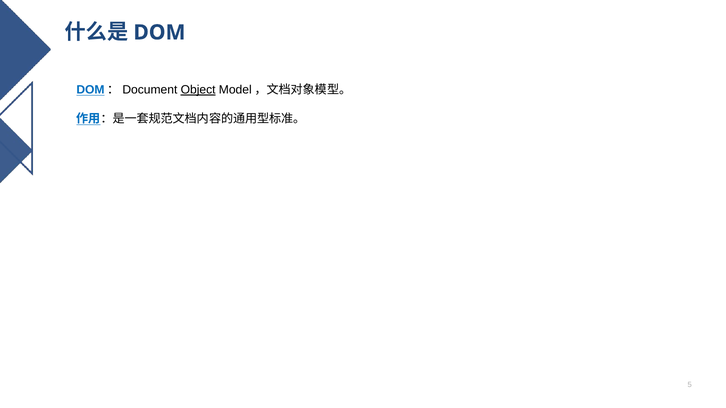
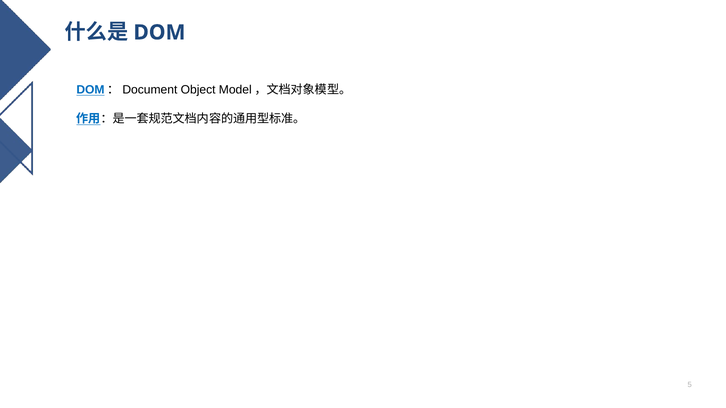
Object underline: present -> none (198, 90)
